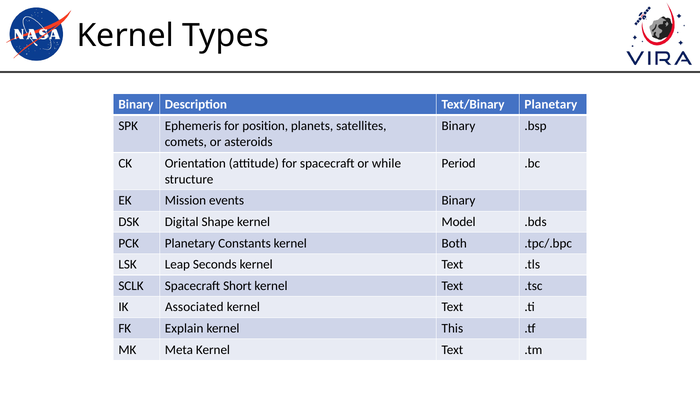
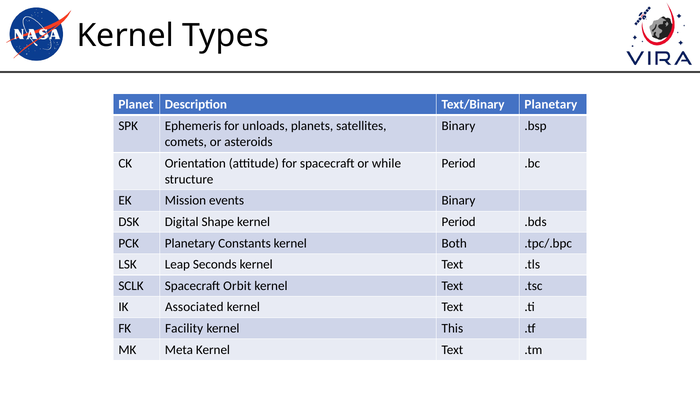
Binary: Binary -> Planet (136, 105)
position: position -> unloads (265, 126)
kernel Model: Model -> Period (459, 222)
Short: Short -> Orbit (237, 286)
Explain: Explain -> Facility (184, 328)
